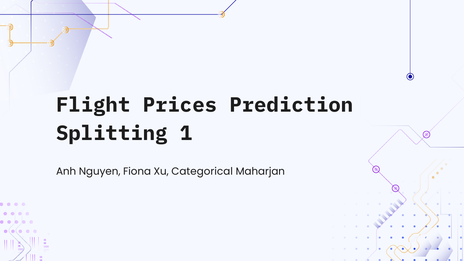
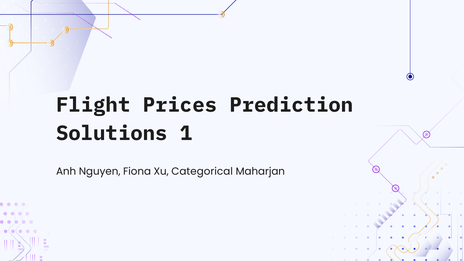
Splitting: Splitting -> Solutions (112, 133)
